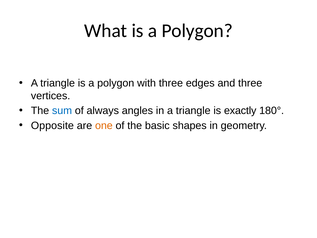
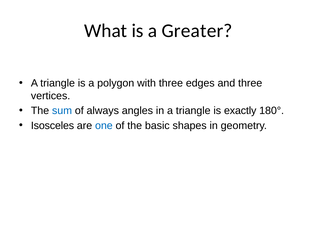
What is a Polygon: Polygon -> Greater (197, 31)
Opposite: Opposite -> Isosceles (52, 125)
one colour: orange -> blue (104, 125)
